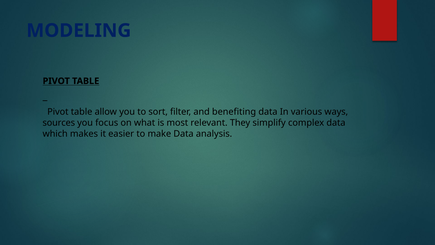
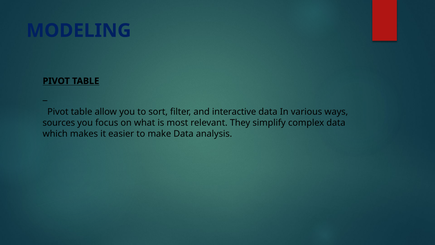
benefiting: benefiting -> interactive (234, 112)
